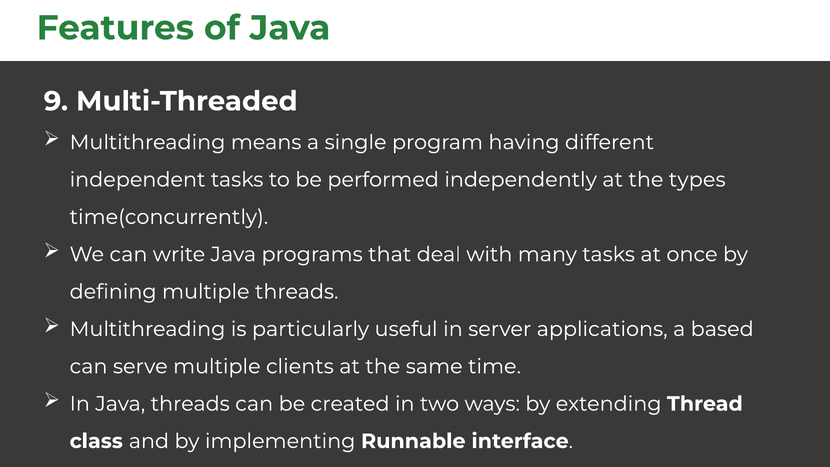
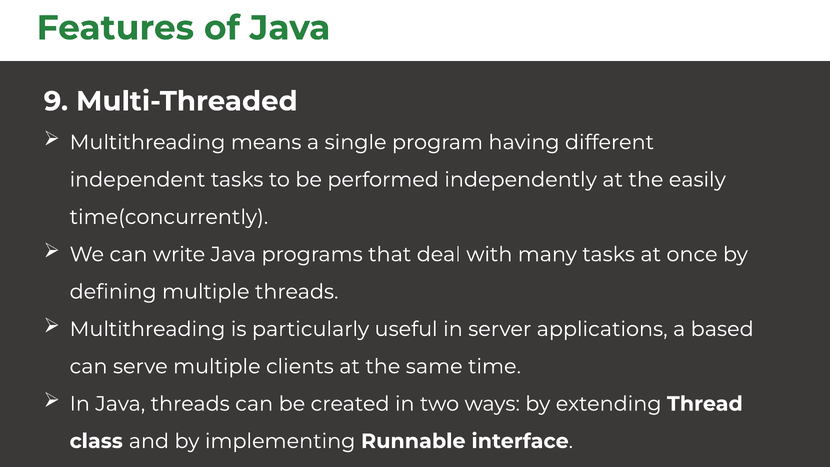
types: types -> easily (697, 180)
